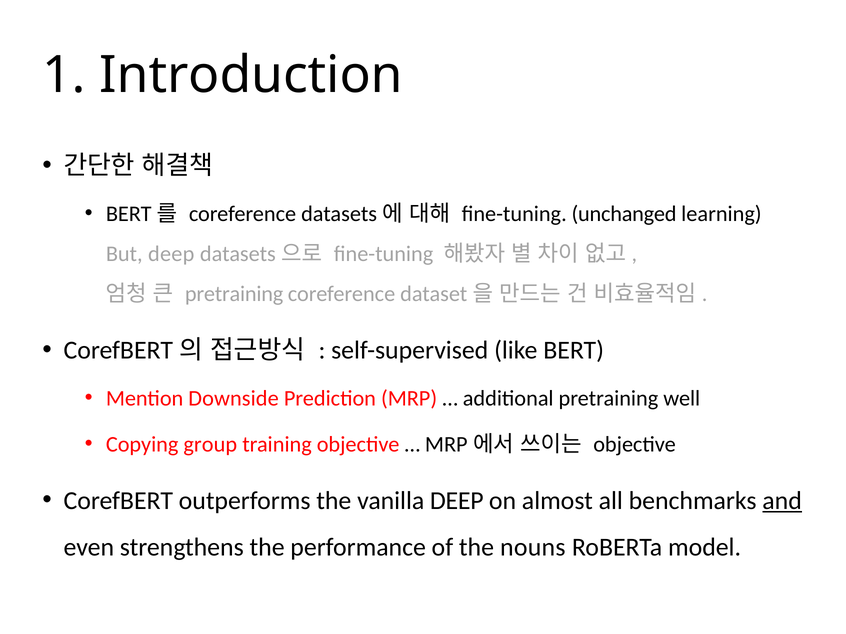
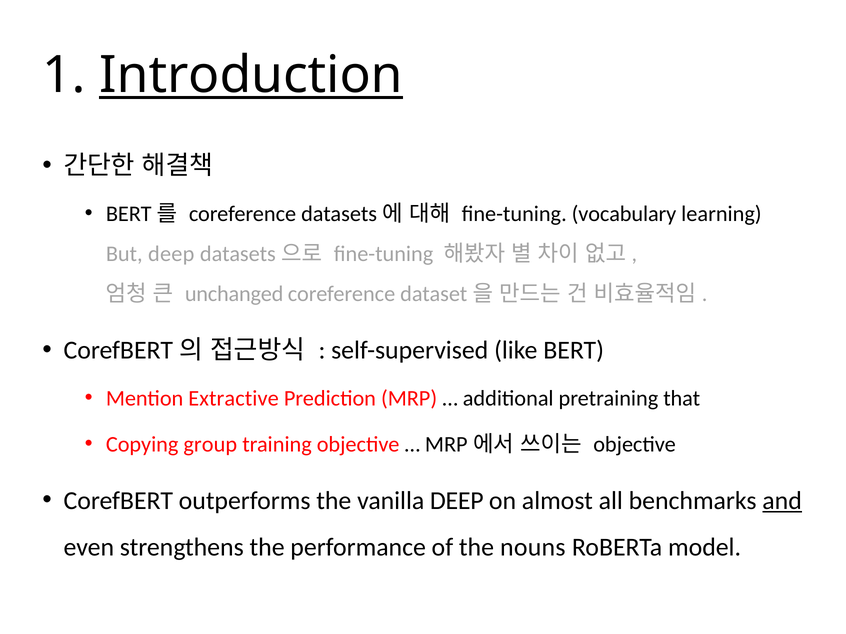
Introduction underline: none -> present (251, 75)
unchanged: unchanged -> vocabulary (624, 214)
pretraining: pretraining -> unchanged (234, 294)
Downside: Downside -> Extractive (234, 399)
well: well -> that (682, 399)
